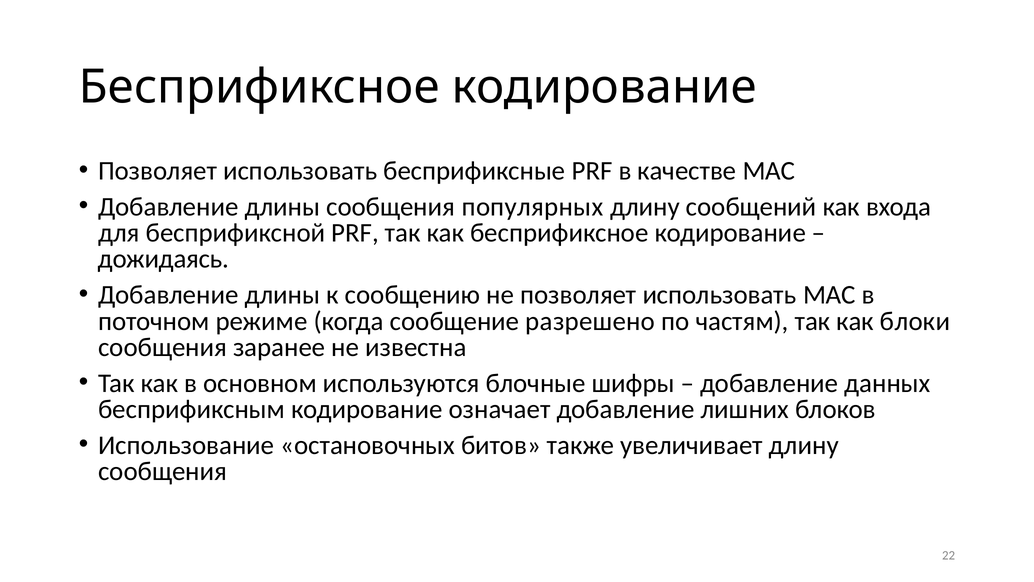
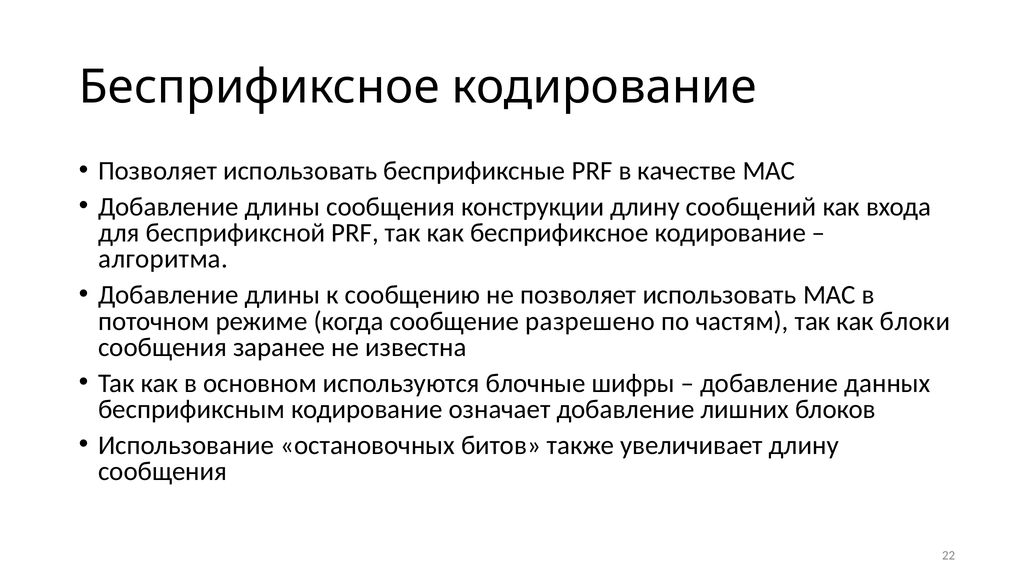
популярных: популярных -> конструкции (533, 207)
дожидаясь: дожидаясь -> алгоритма (163, 259)
